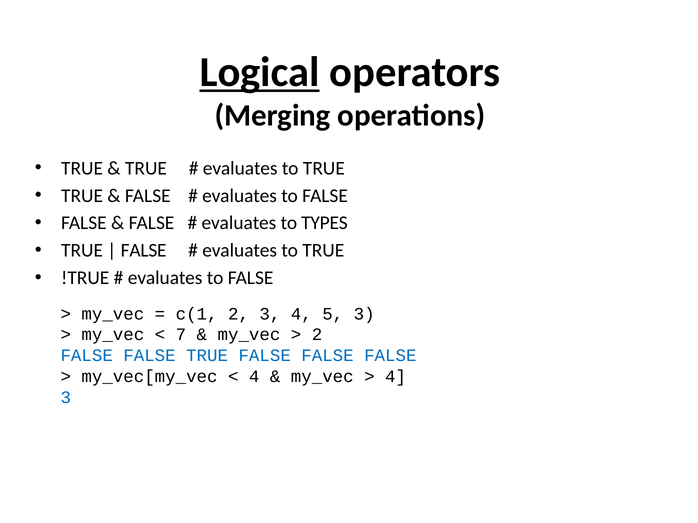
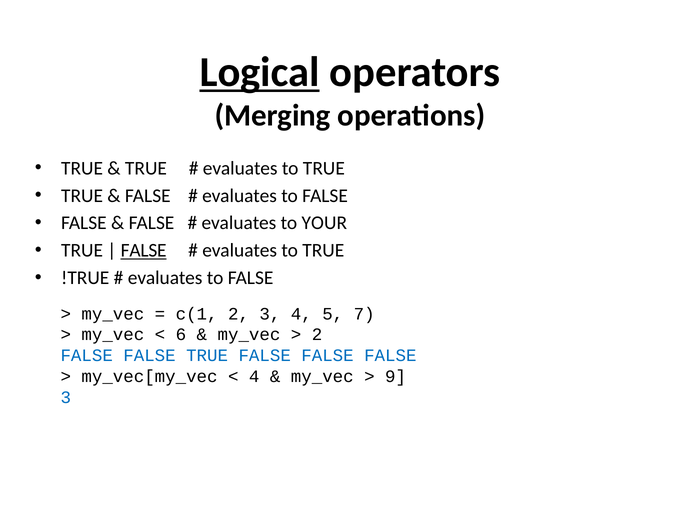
TYPES: TYPES -> YOUR (324, 223)
FALSE underline: none -> present (144, 251)
5 3: 3 -> 7 (364, 314)
7: 7 -> 6 (181, 335)
4: 4 -> 9 (396, 377)
